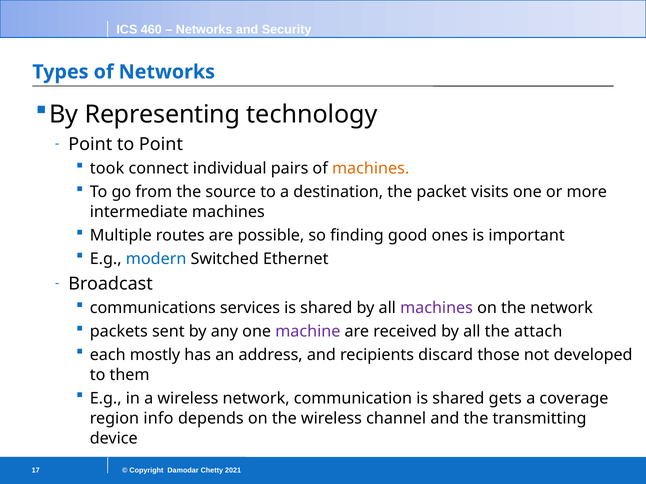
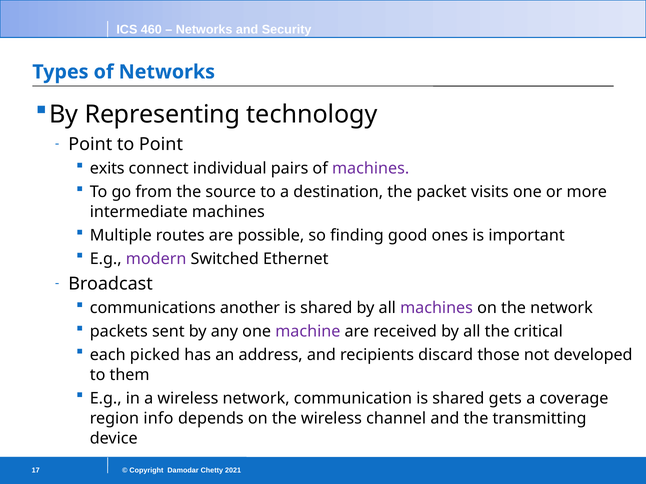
took: took -> exits (107, 169)
machines colour: orange -> purple (371, 169)
modern colour: blue -> purple (156, 259)
services: services -> another (250, 308)
attach: attach -> critical (538, 332)
mostly: mostly -> picked (155, 355)
